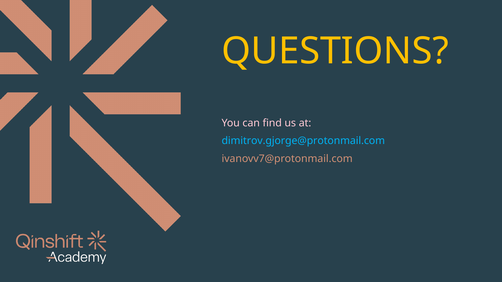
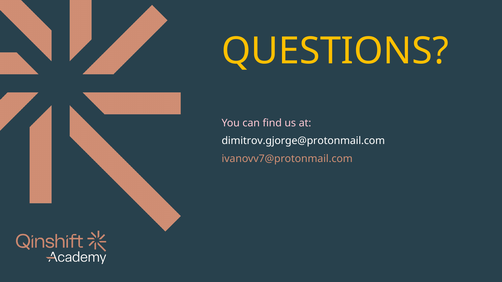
dimitrov.gjorge@protonmail.com colour: light blue -> white (303, 141)
